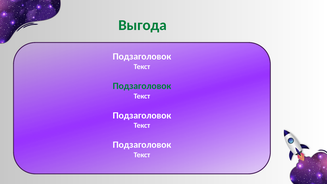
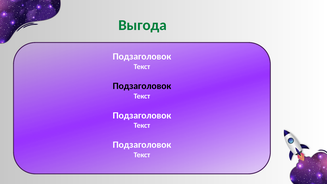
Подзаголовок colour: green -> black (142, 86)
